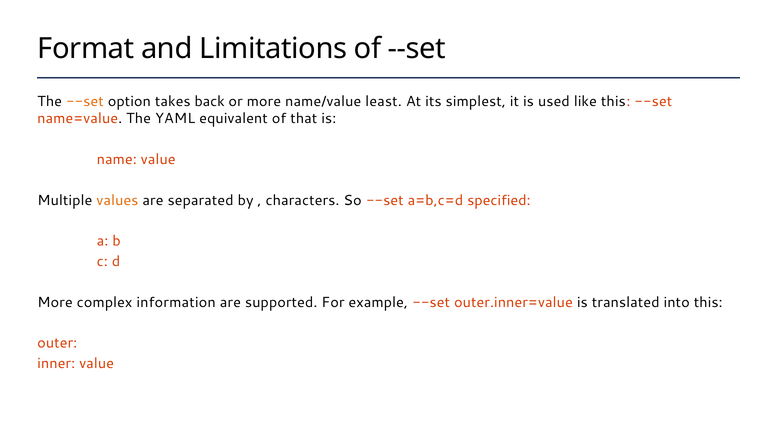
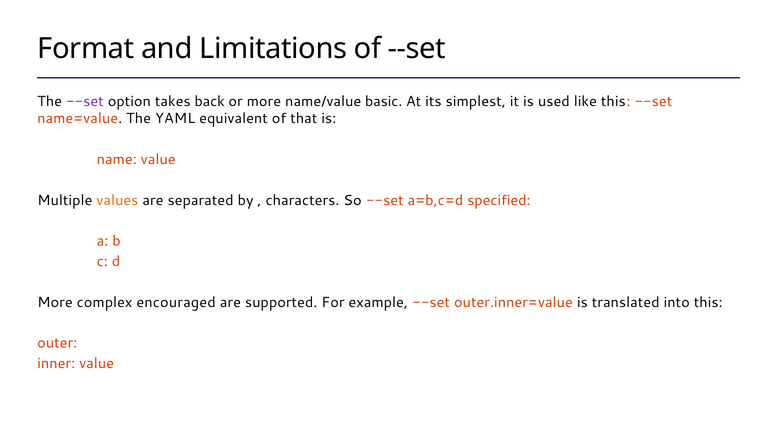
--set colour: orange -> purple (85, 101)
least: least -> basic (384, 101)
information: information -> encouraged (176, 302)
